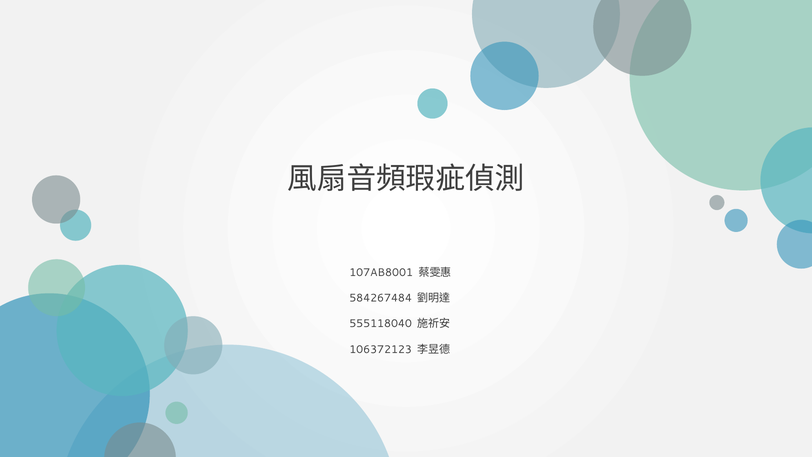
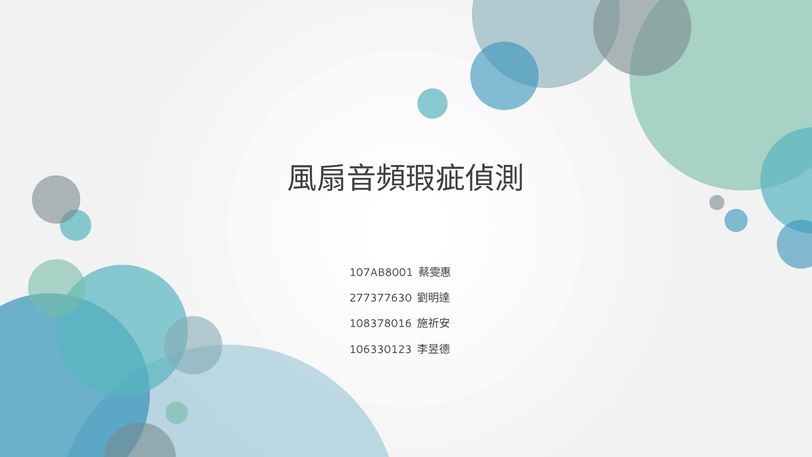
584267484: 584267484 -> 277377630 (381, 298)
555118040: 555118040 -> 108378016 (381, 324)
106372123: 106372123 -> 106330123 (381, 349)
